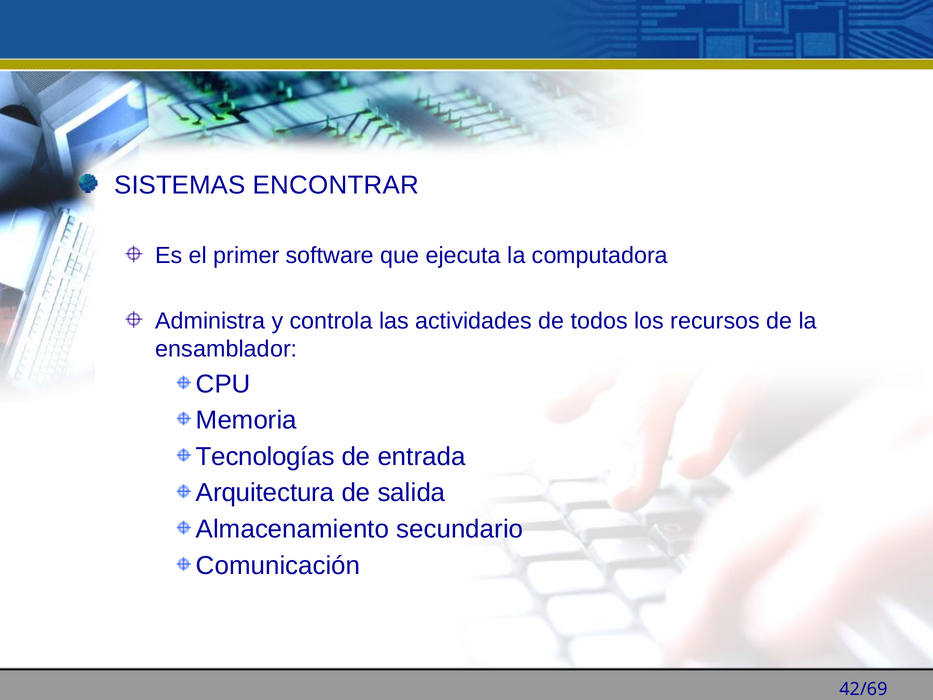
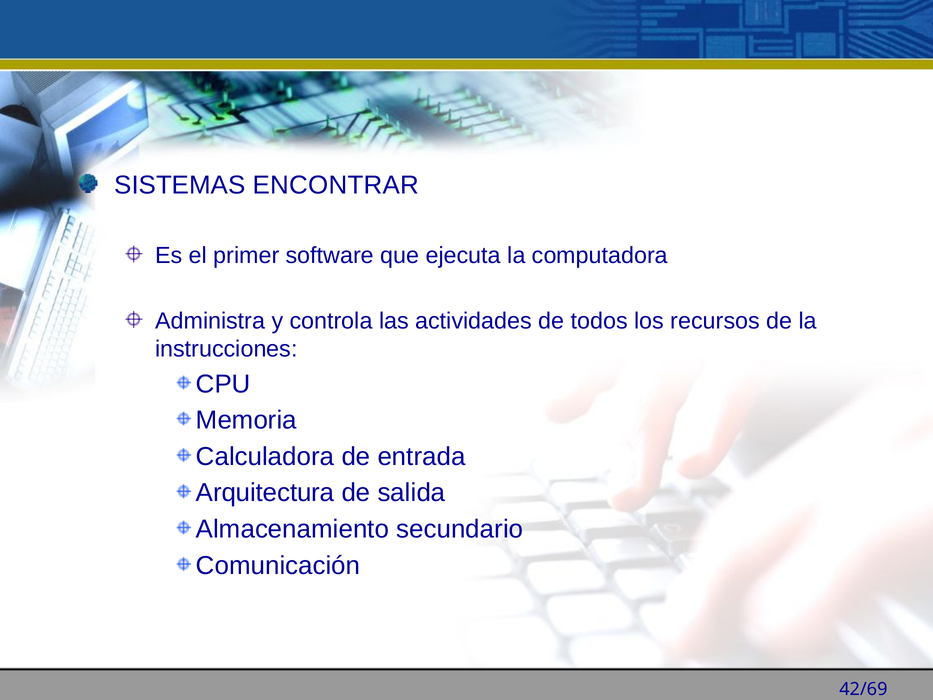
ensamblador: ensamblador -> instrucciones (226, 349)
Tecnologías: Tecnologías -> Calculadora (265, 456)
